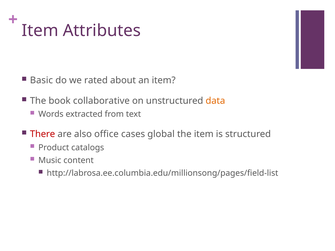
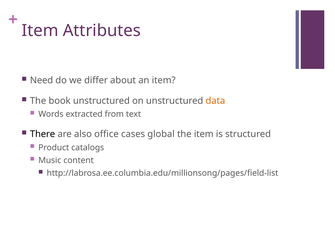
Basic: Basic -> Need (42, 80)
rated: rated -> differ (96, 80)
book collaborative: collaborative -> unstructured (101, 101)
There colour: red -> black (43, 134)
